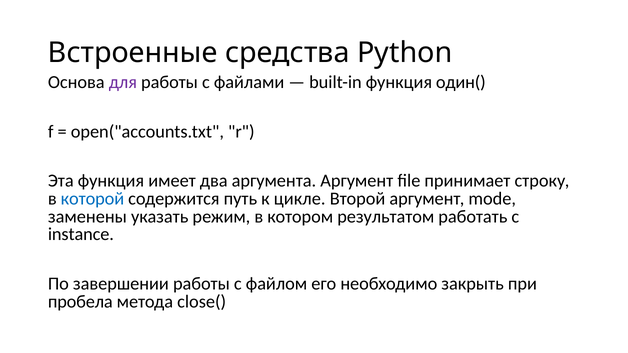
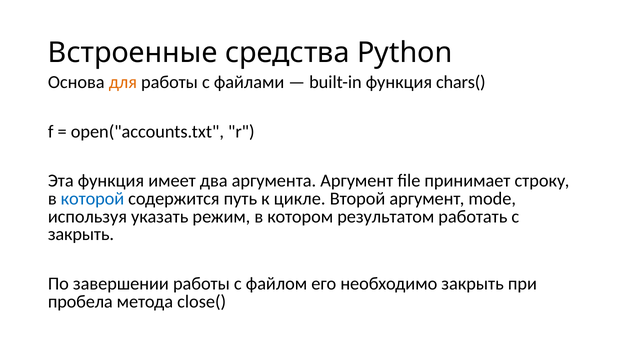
для colour: purple -> orange (123, 82)
один(: один( -> chars( (461, 82)
заменены: заменены -> используя (87, 217)
instance: instance -> закрыть (81, 234)
